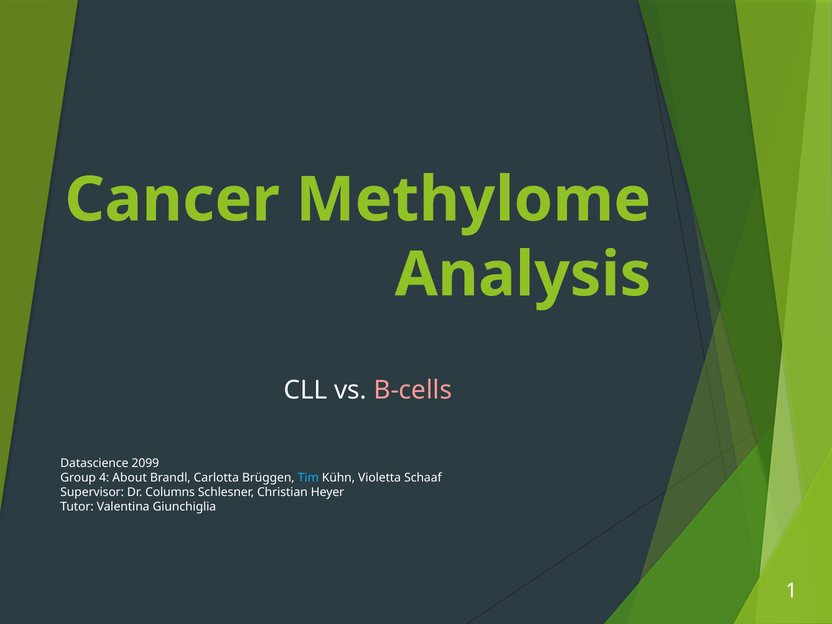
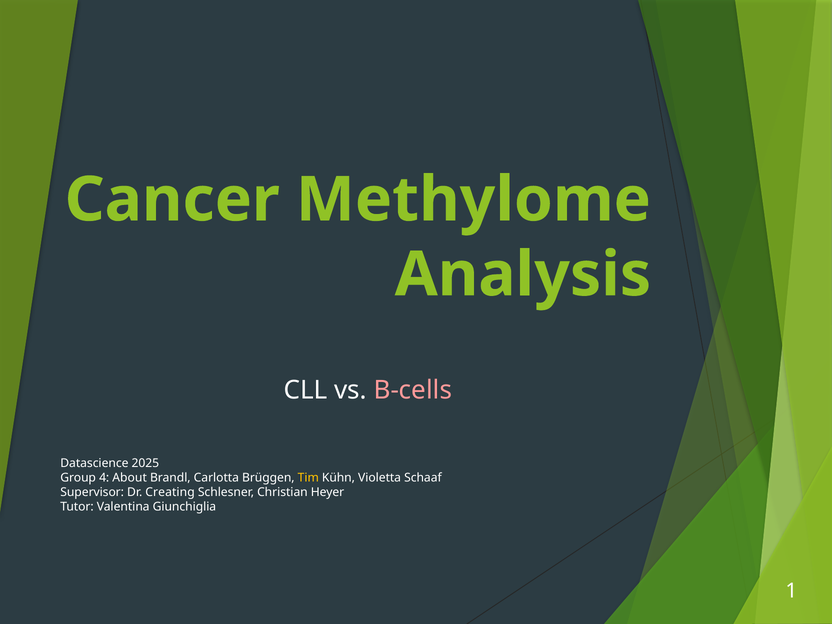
2099: 2099 -> 2025 (145, 463)
Tim colour: light blue -> yellow (308, 478)
Columns: Columns -> Creating (170, 492)
